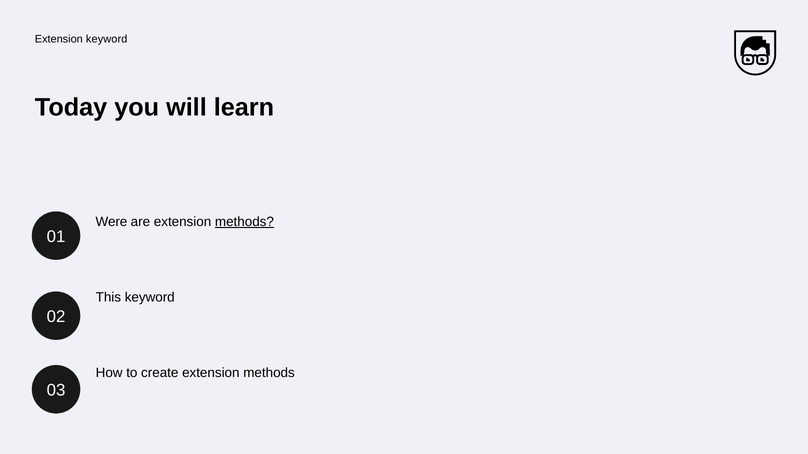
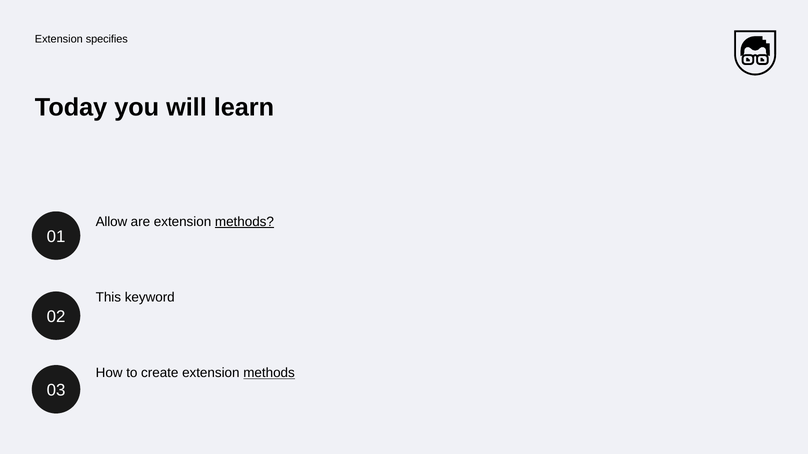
Extension keyword: keyword -> specifies (107, 39)
Were: Were -> Allow (111, 222)
methods underline: none -> present (269, 373)
